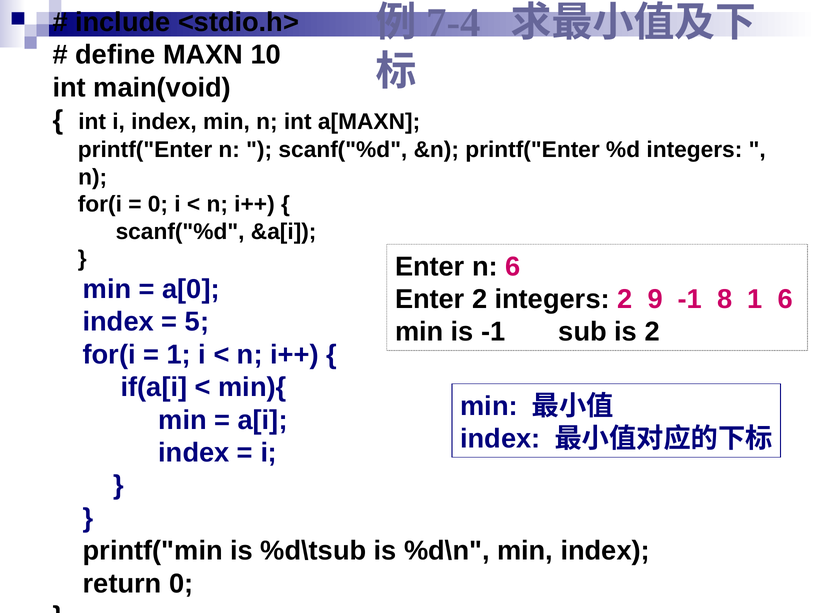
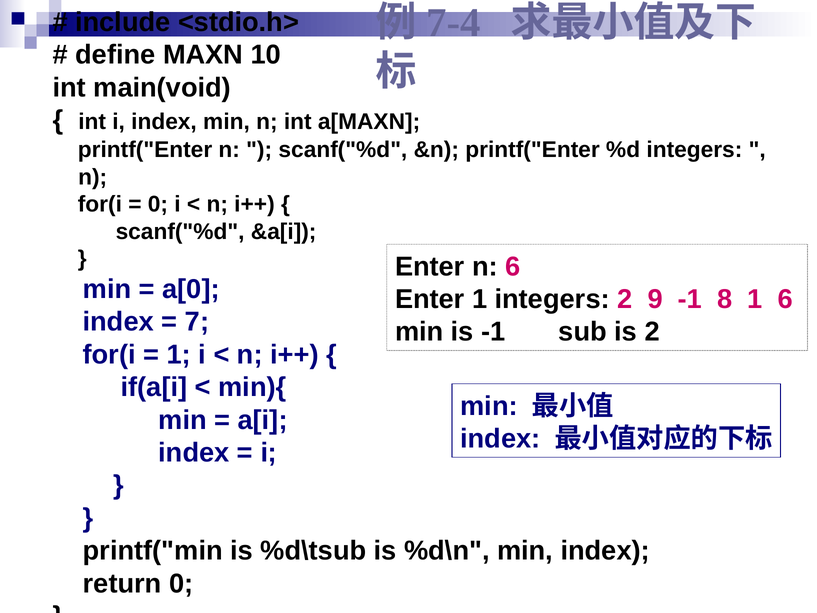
Enter 2: 2 -> 1 (480, 299)
5: 5 -> 7 (197, 322)
